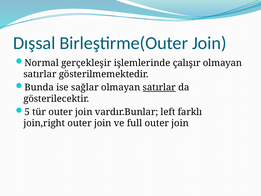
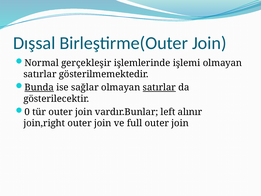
çalışır: çalışır -> işlemi (187, 63)
Bunda underline: none -> present (39, 87)
5: 5 -> 0 (27, 112)
farklı: farklı -> alınır (190, 112)
